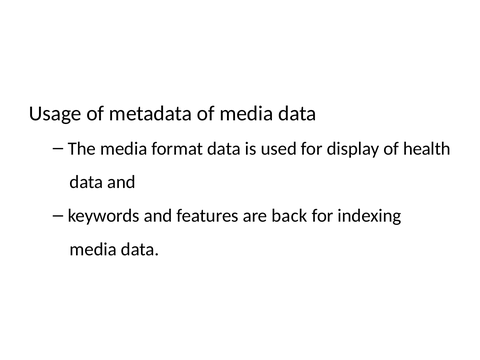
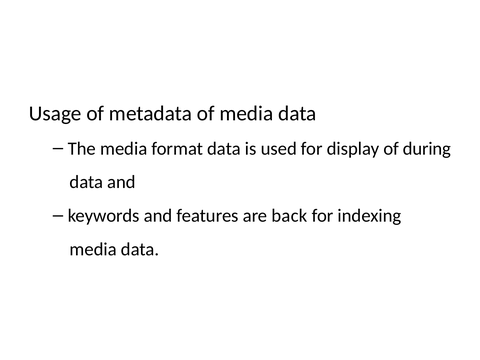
health: health -> during (427, 149)
